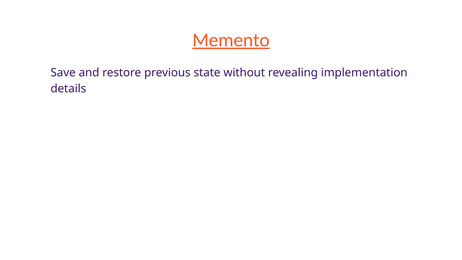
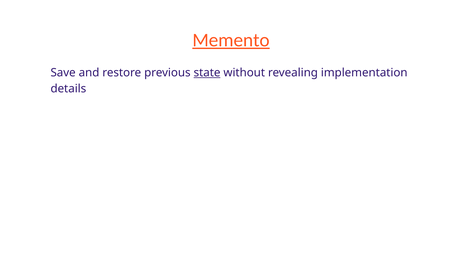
state underline: none -> present (207, 73)
